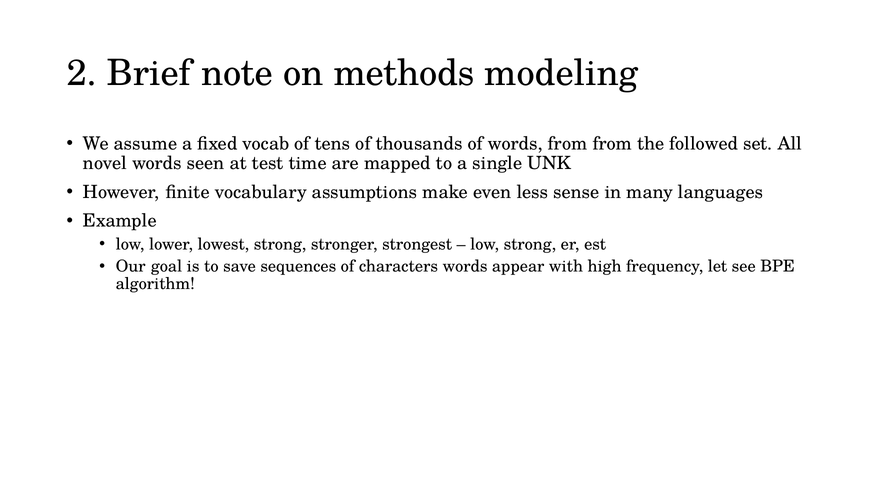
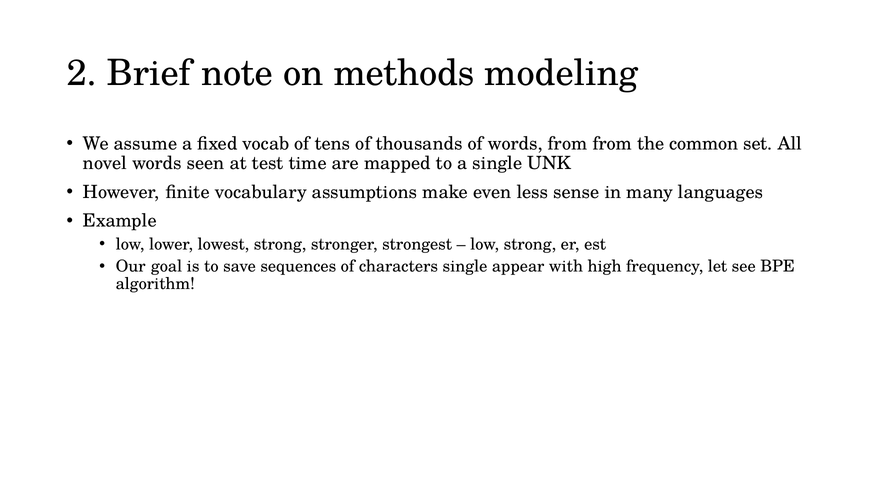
followed: followed -> common (704, 144)
characters words: words -> single (465, 266)
